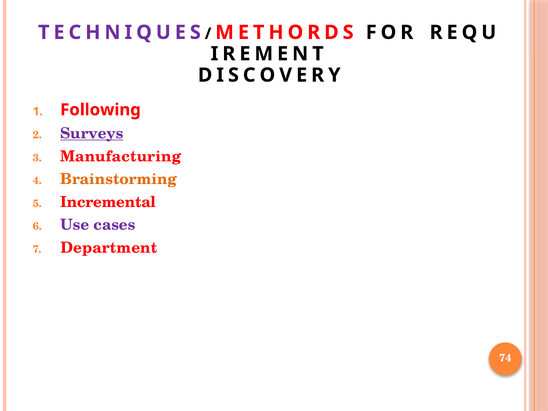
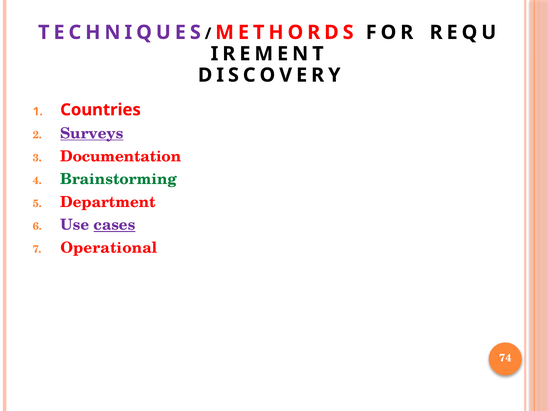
Following: Following -> Countries (100, 110)
Manufacturing: Manufacturing -> Documentation (121, 156)
Brainstorming colour: orange -> green (119, 179)
Incremental: Incremental -> Department (108, 202)
cases underline: none -> present (114, 225)
Department: Department -> Operational (109, 248)
